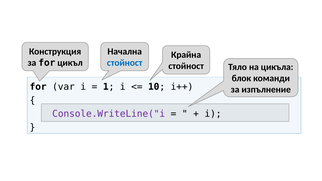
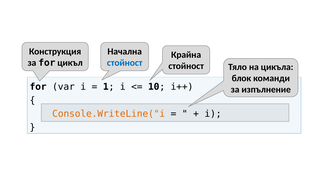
Console.WriteLine("i colour: purple -> orange (109, 114)
